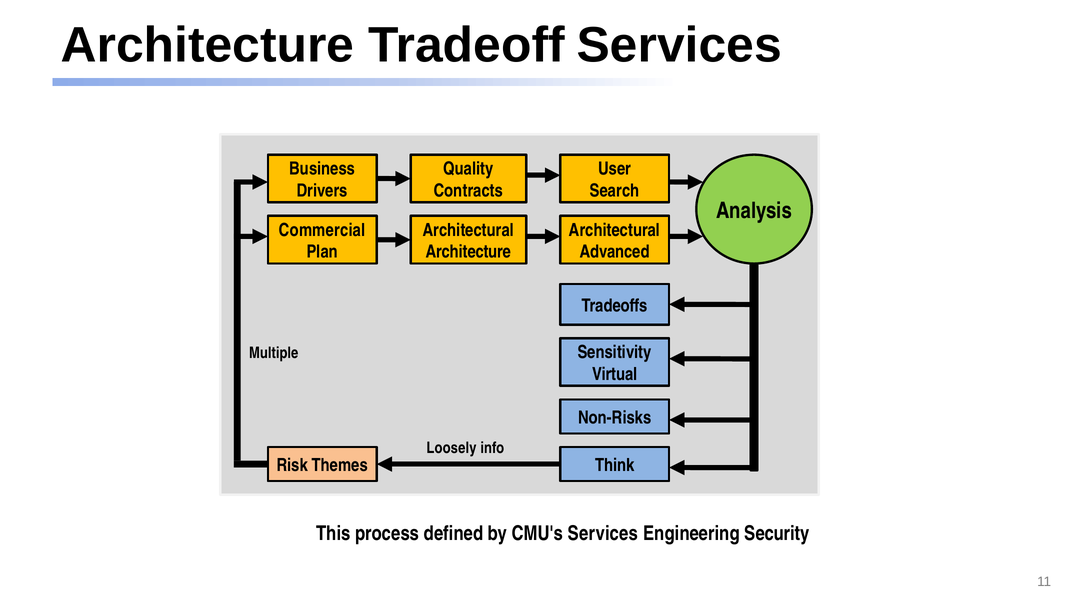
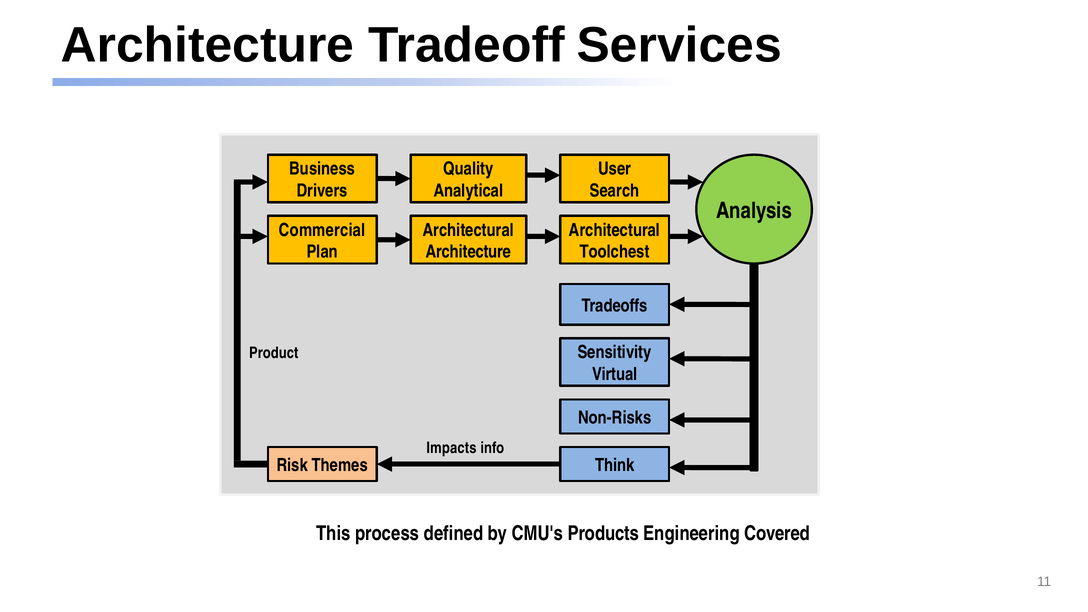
Contracts: Contracts -> Analytical (468, 191)
Advanced: Advanced -> Toolchest (615, 252)
Multiple: Multiple -> Product (274, 353)
Loosely: Loosely -> Impacts (451, 448)
CMU's Services: Services -> Products (603, 534)
Security: Security -> Covered (777, 534)
